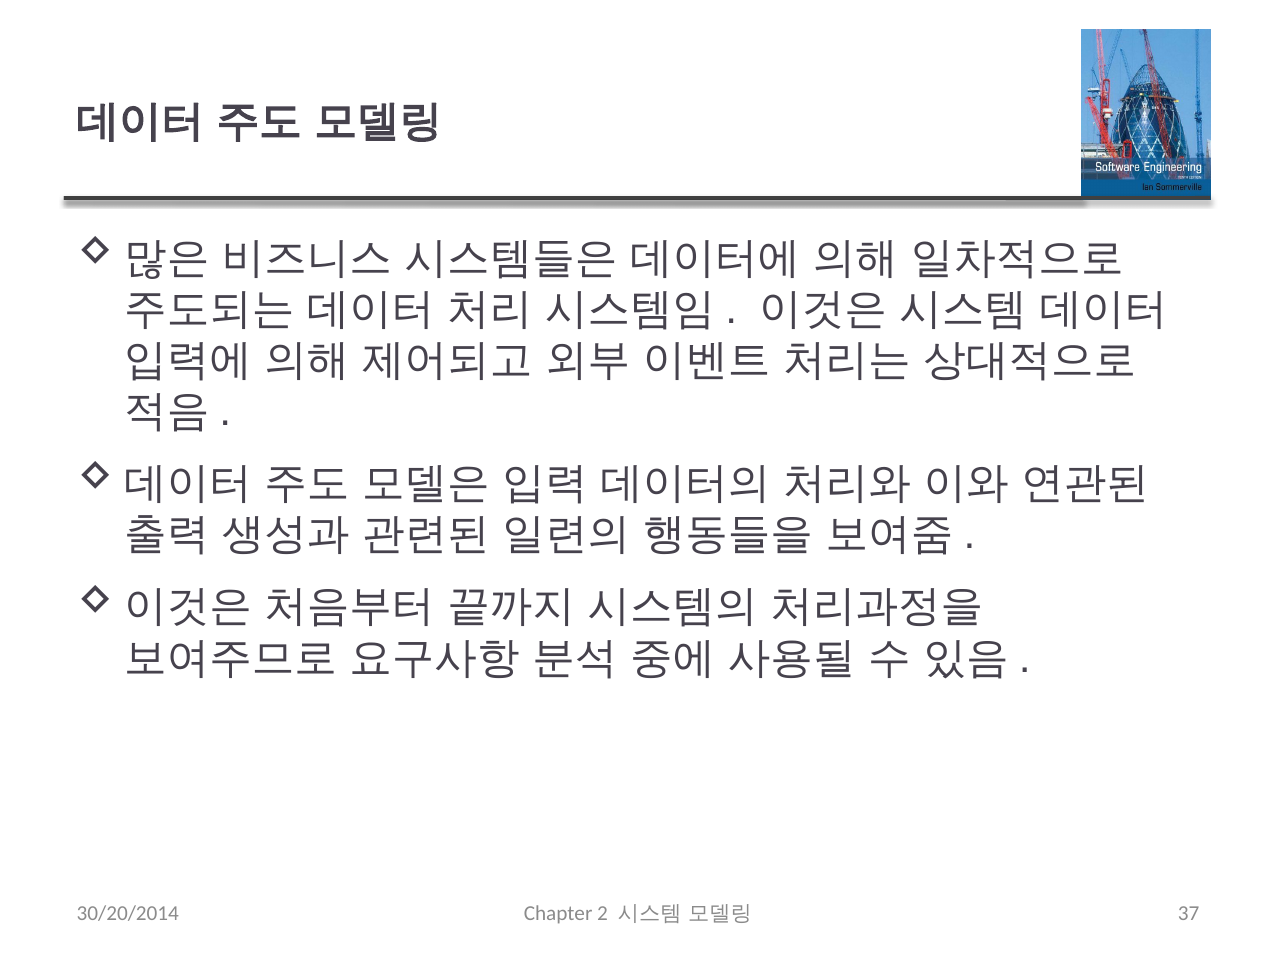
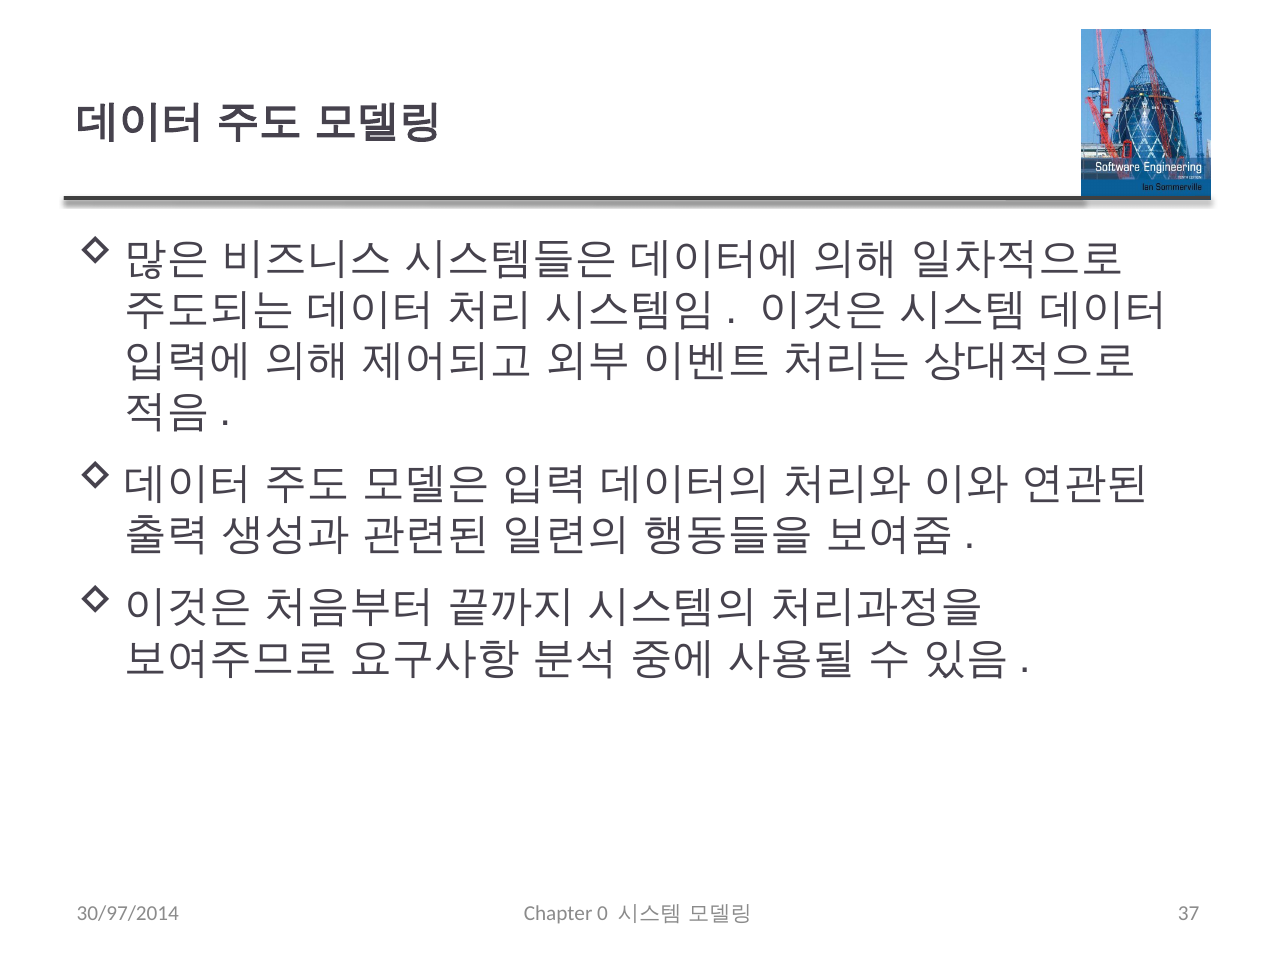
30/20/2014: 30/20/2014 -> 30/97/2014 (128, 914)
2: 2 -> 0 (603, 914)
